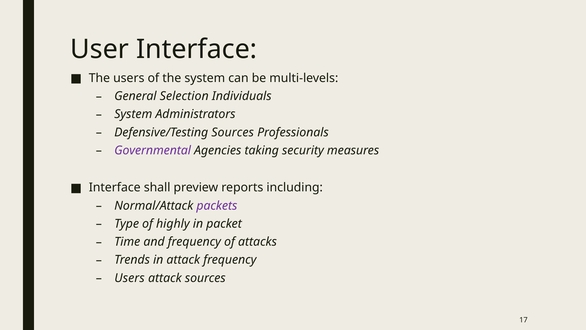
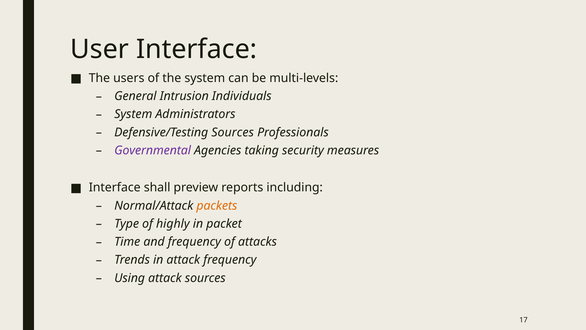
Selection: Selection -> Intrusion (184, 96)
packets colour: purple -> orange (217, 205)
Users: Users -> Using (130, 278)
